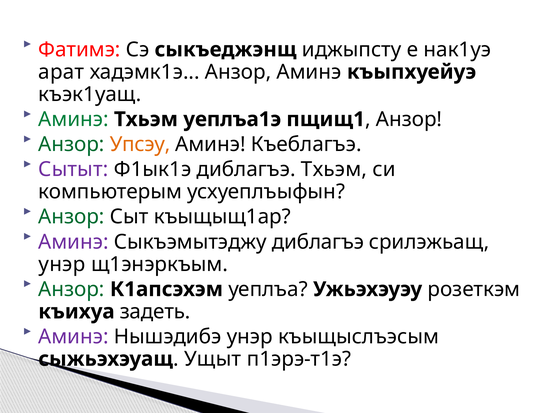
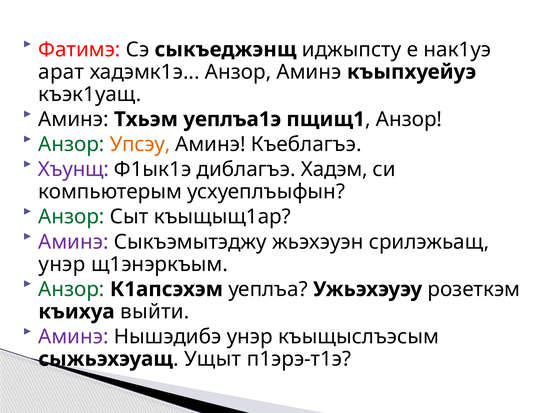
Аминэ colour: green -> black (73, 119)
Сытыт: Сытыт -> Хъунщ (74, 170)
диблагъэ Тхьэм: Тхьэм -> Хадэм (334, 170)
Сыкъэмытэджу диблагъэ: диблагъэ -> жьэхэуэн (318, 242)
задеть: задеть -> выйти (155, 312)
